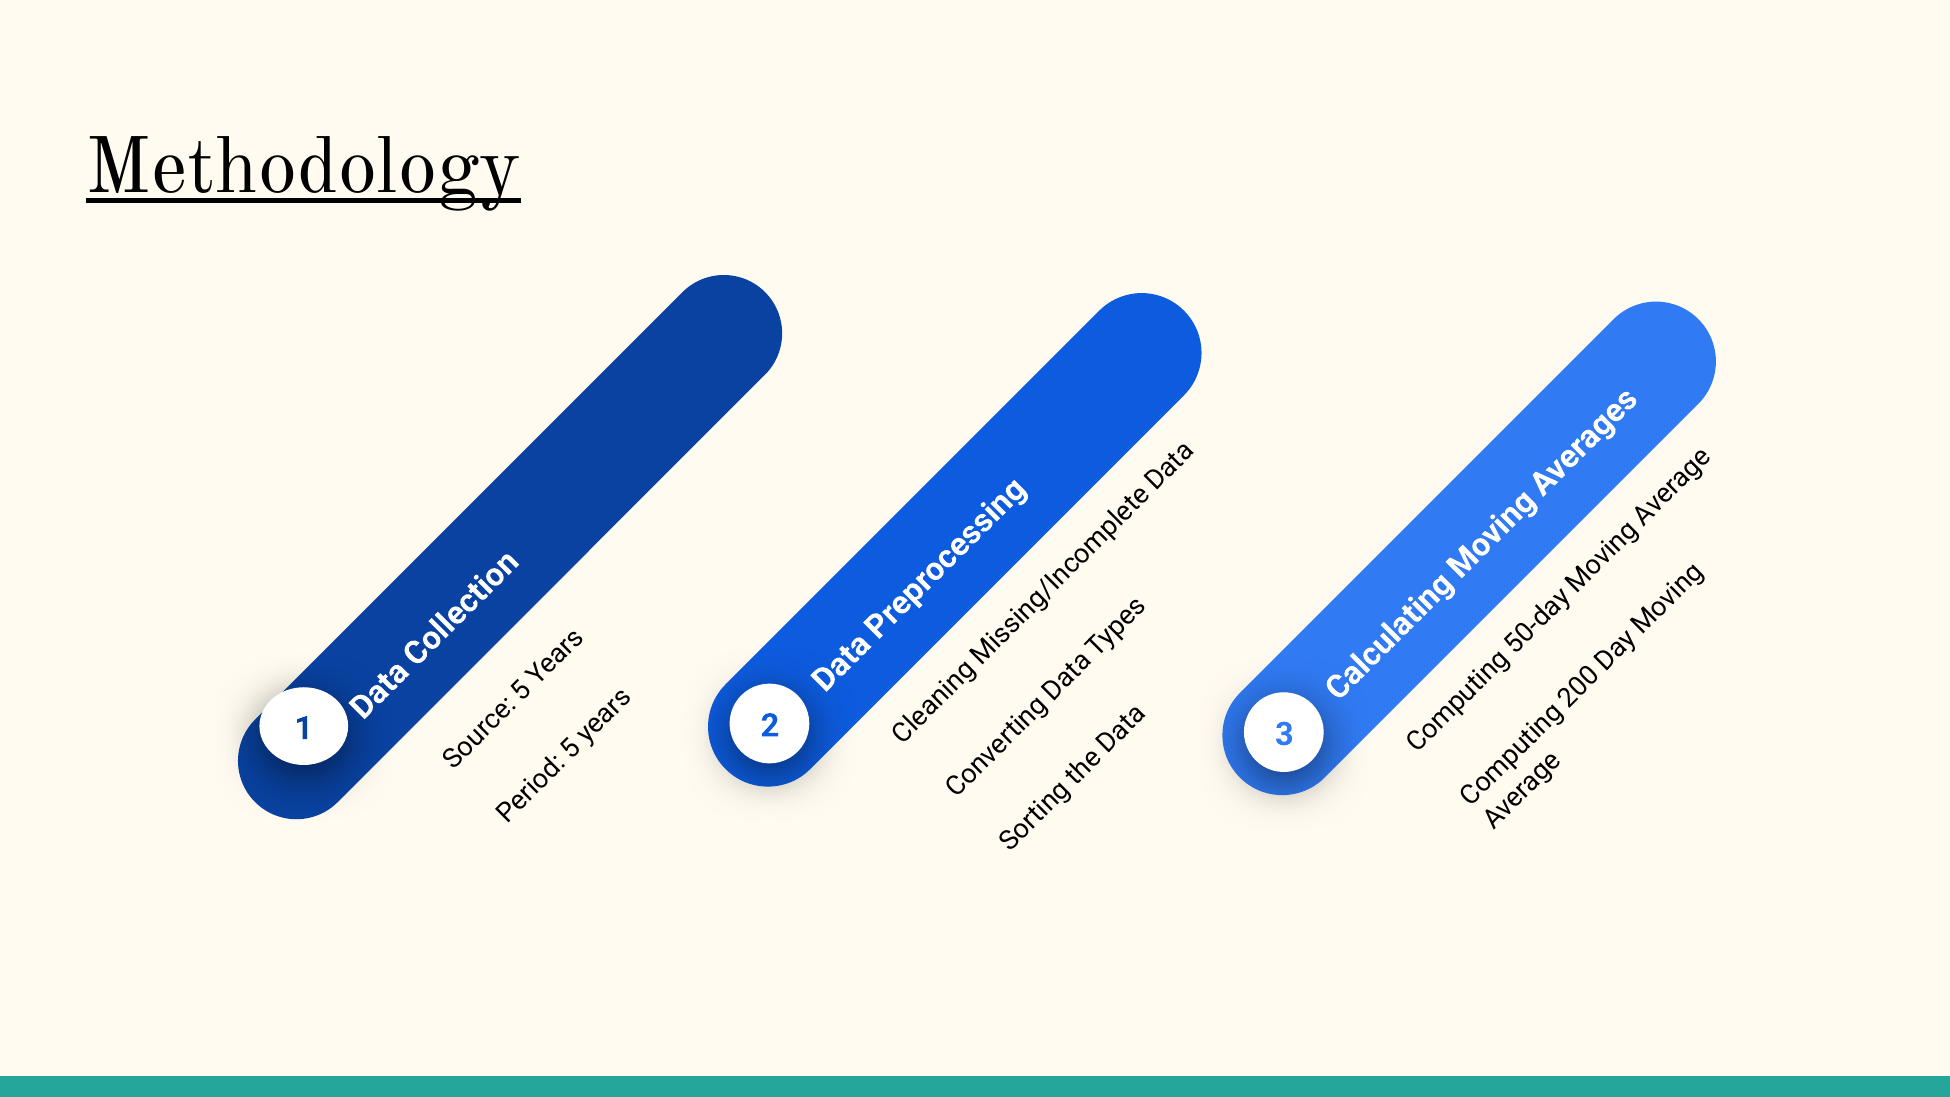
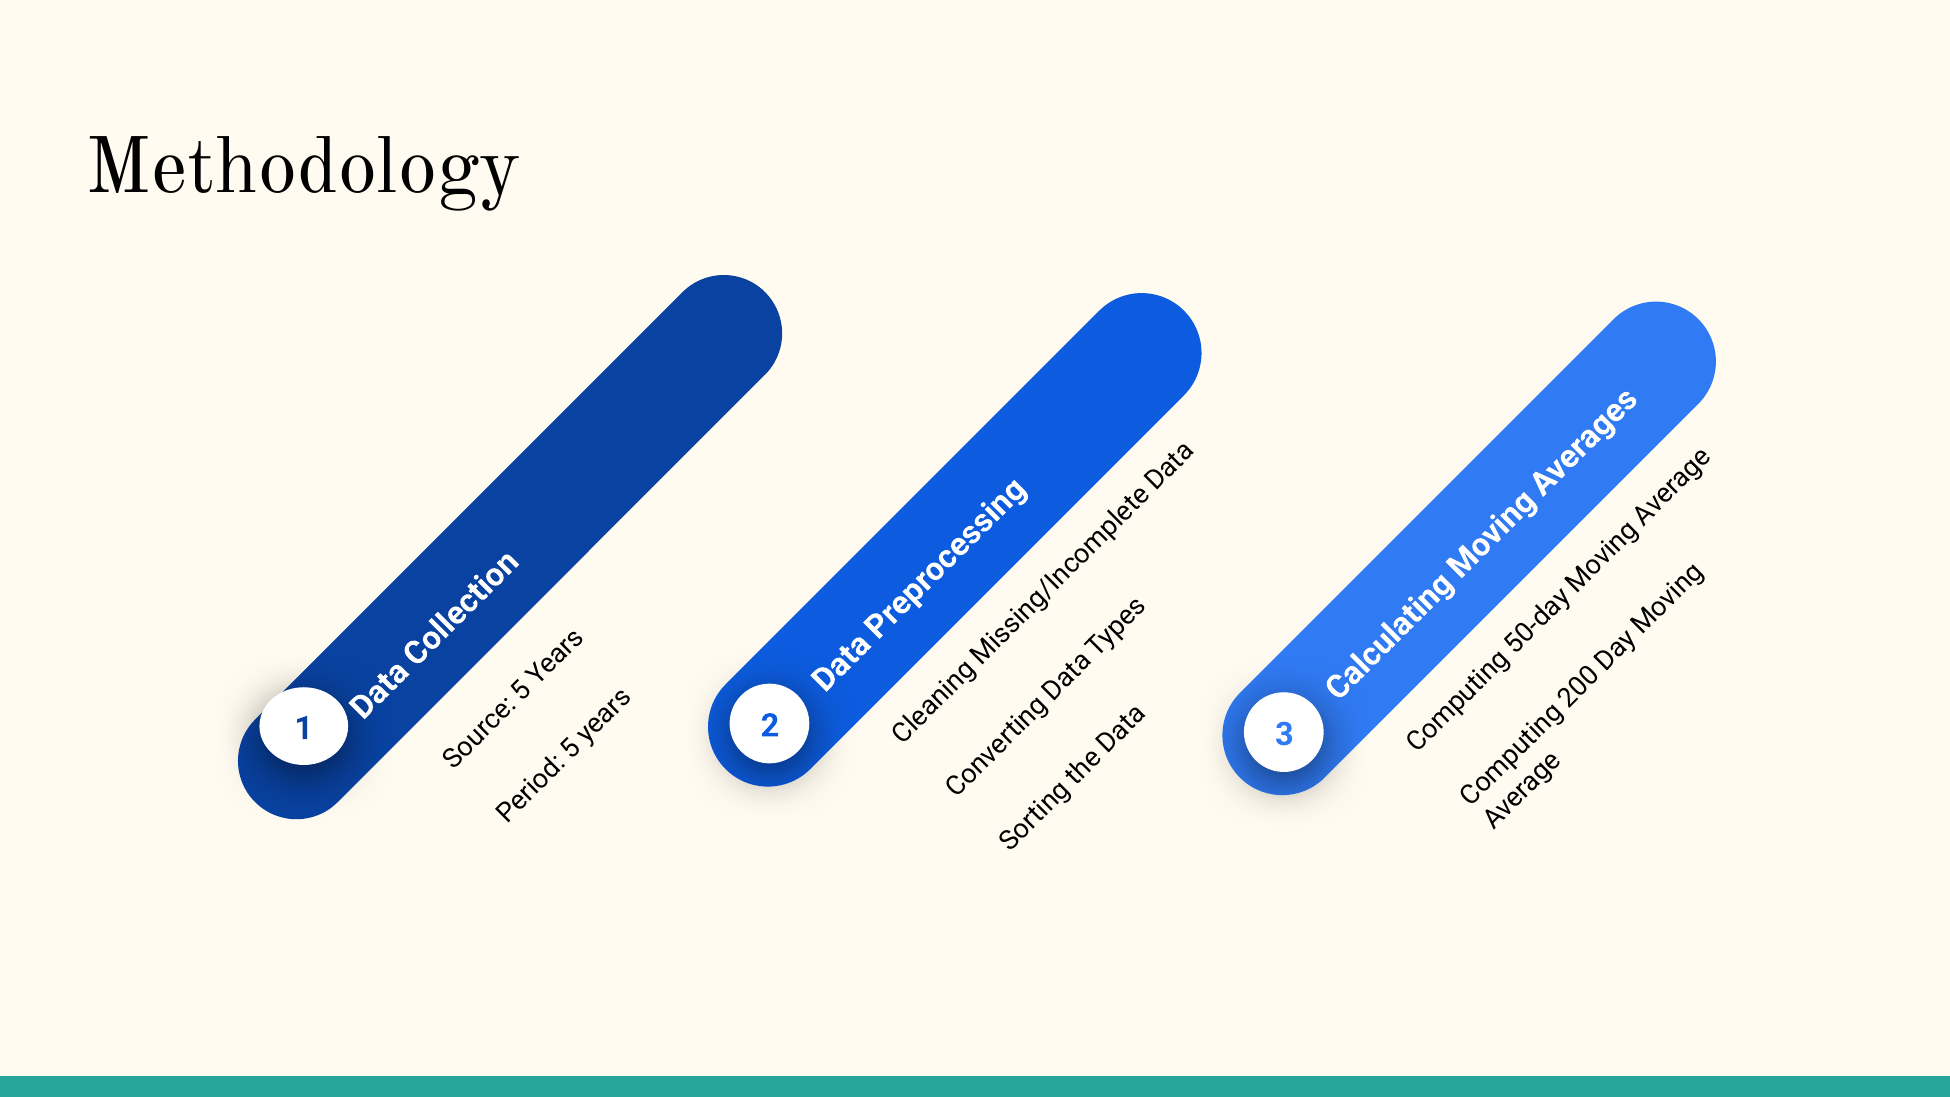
Methodology underline: present -> none (304, 167)
